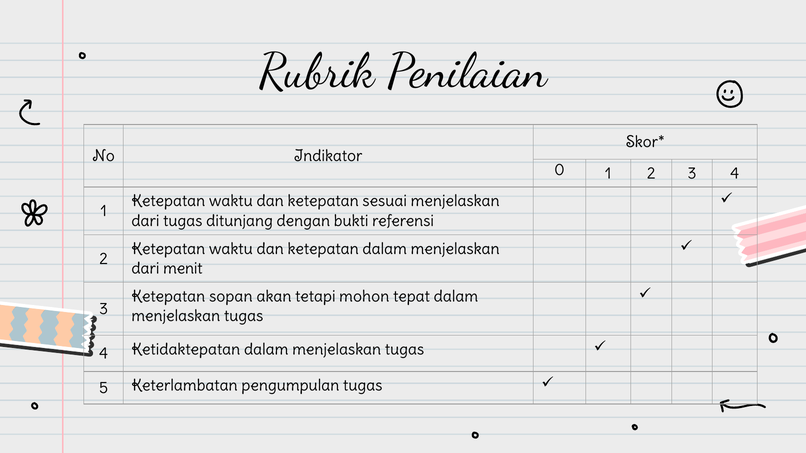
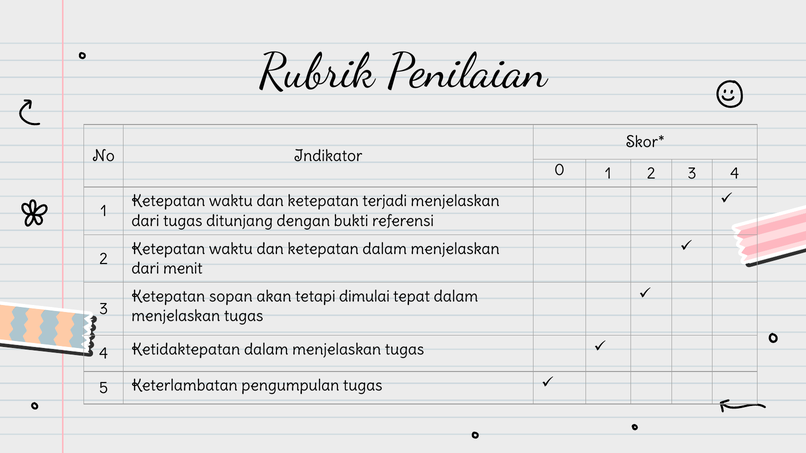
sesuai: sesuai -> terjadi (385, 201)
mohon: mohon -> dimulai (364, 297)
